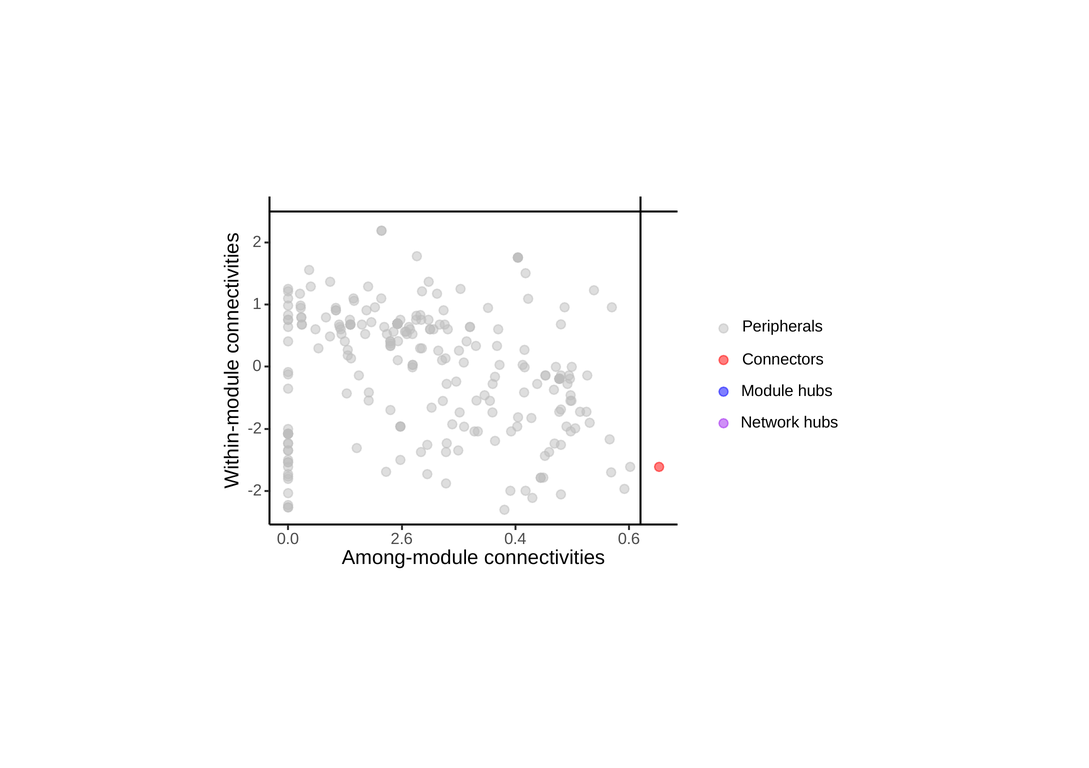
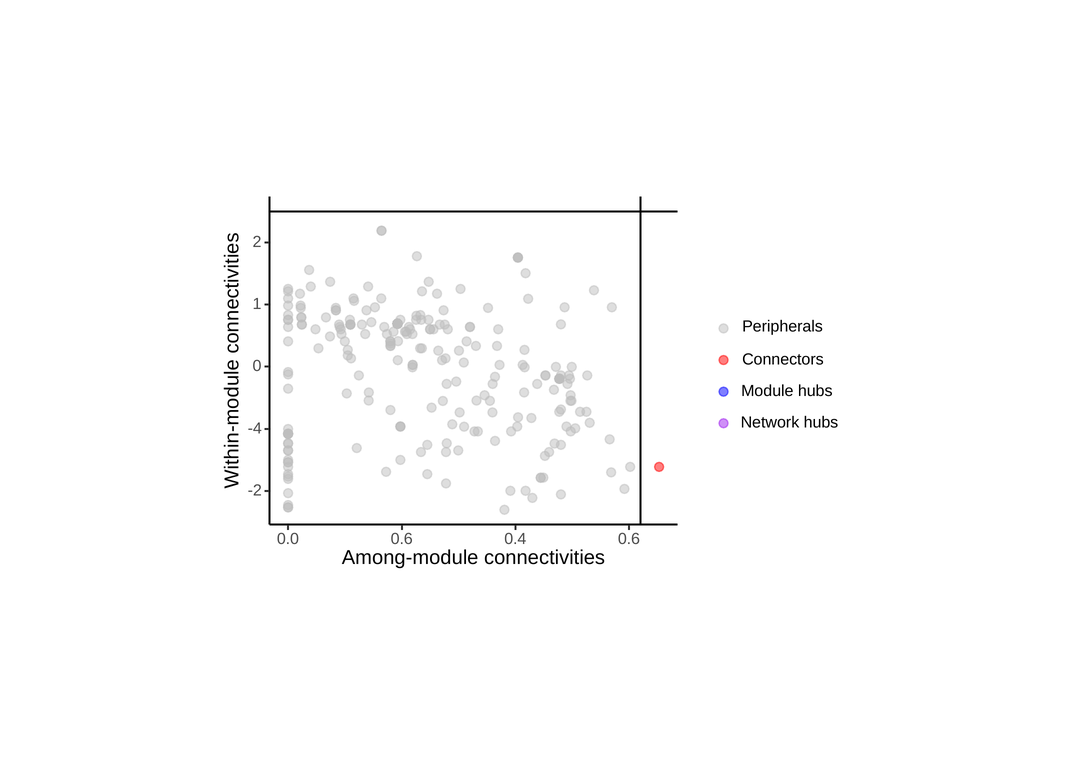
-2: -2 -> -4 (255, 428)
0.0 2.6: 2.6 -> 0.6 (402, 539)
